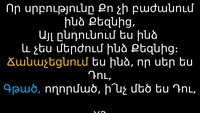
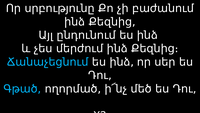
Ճանաչեցնում colour: yellow -> light blue (48, 62)
